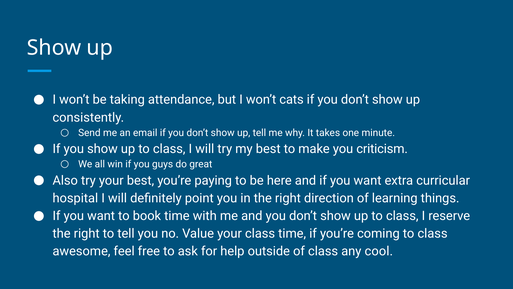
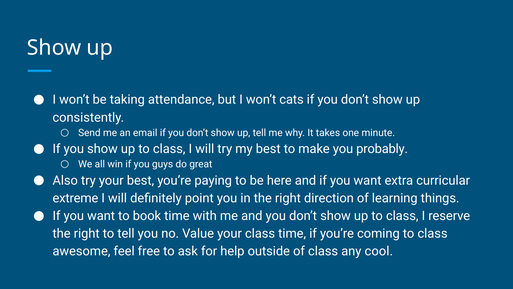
criticism: criticism -> probably (382, 149)
hospital: hospital -> extreme (75, 198)
